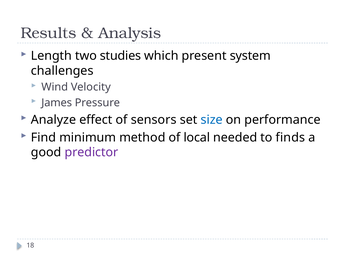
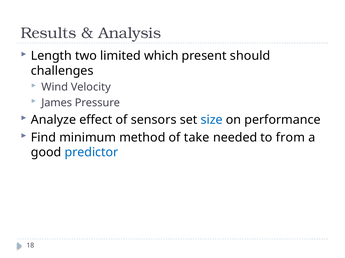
studies: studies -> limited (120, 56)
system: system -> should (250, 56)
local: local -> take (197, 138)
finds: finds -> from (290, 138)
predictor colour: purple -> blue (91, 153)
